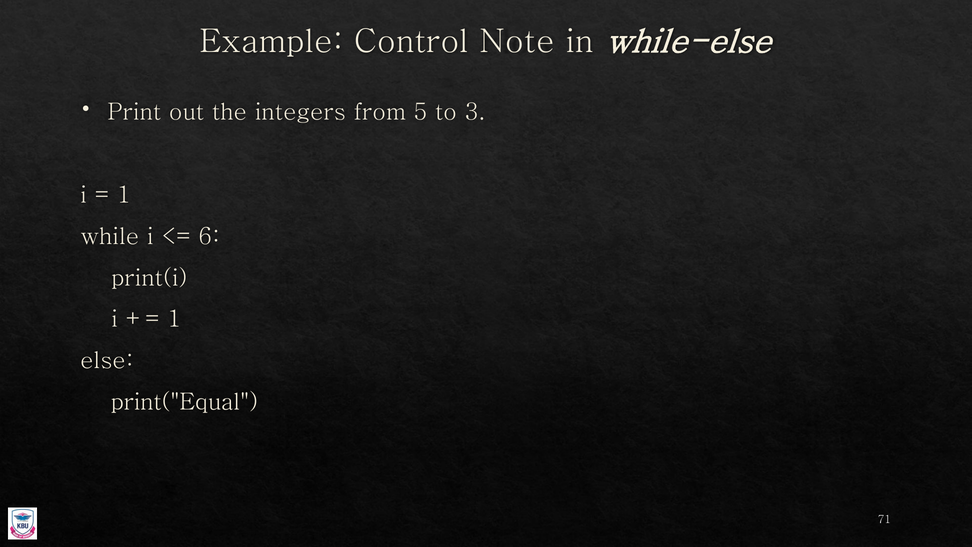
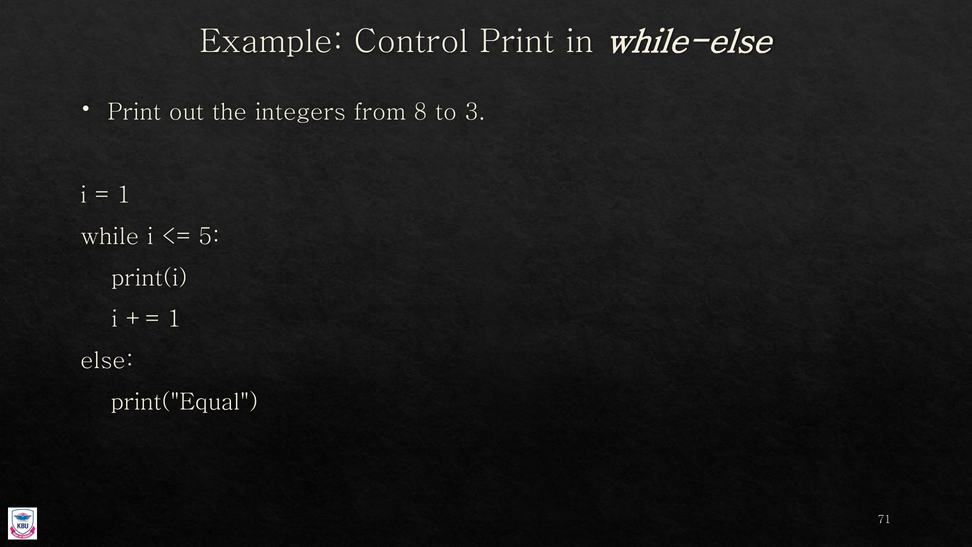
Control Note: Note -> Print (517, 41)
5: 5 -> 8 (420, 112)
6: 6 -> 5 (209, 236)
